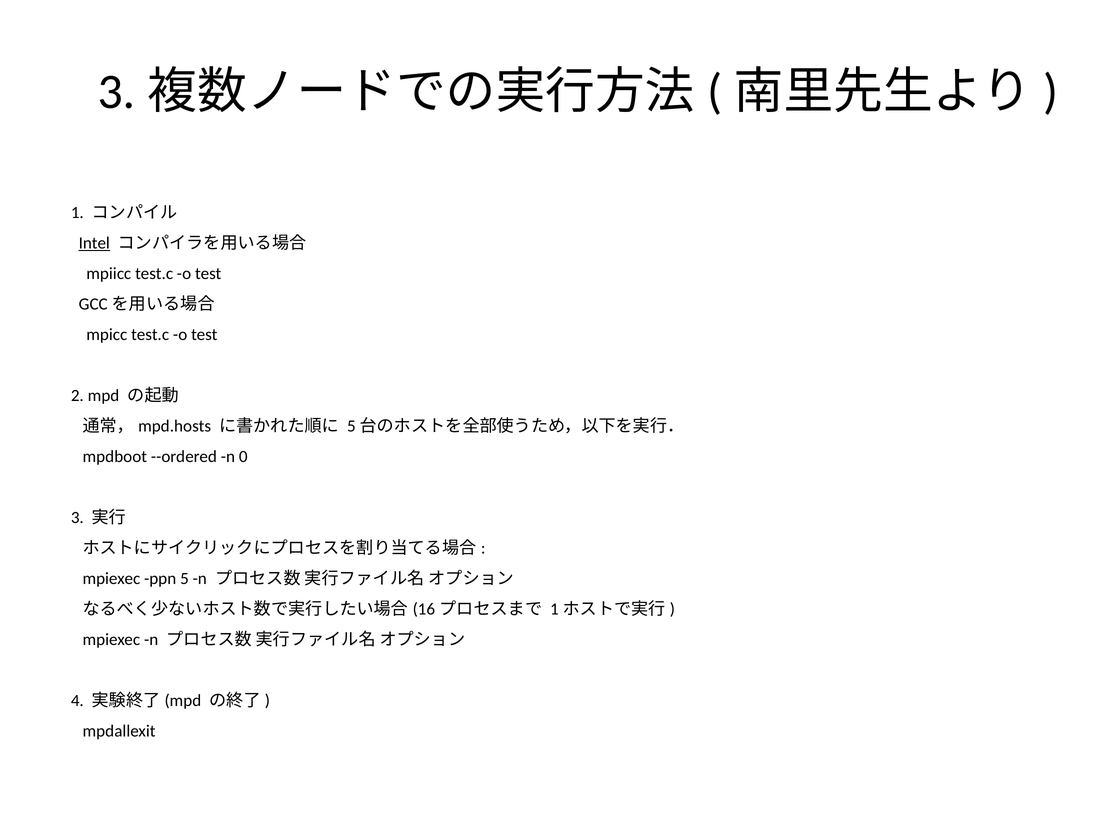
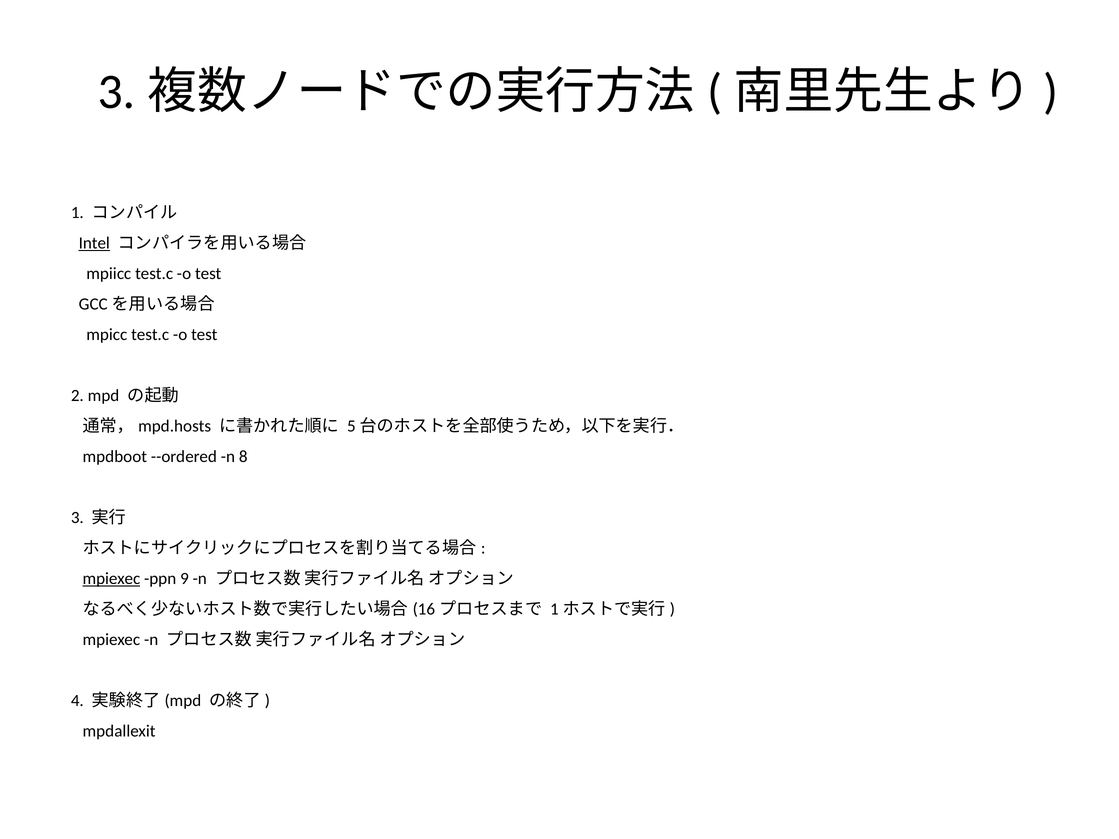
0: 0 -> 8 (243, 457)
mpiexec underline: none -> present (111, 579)
5: 5 -> 9 (184, 579)
